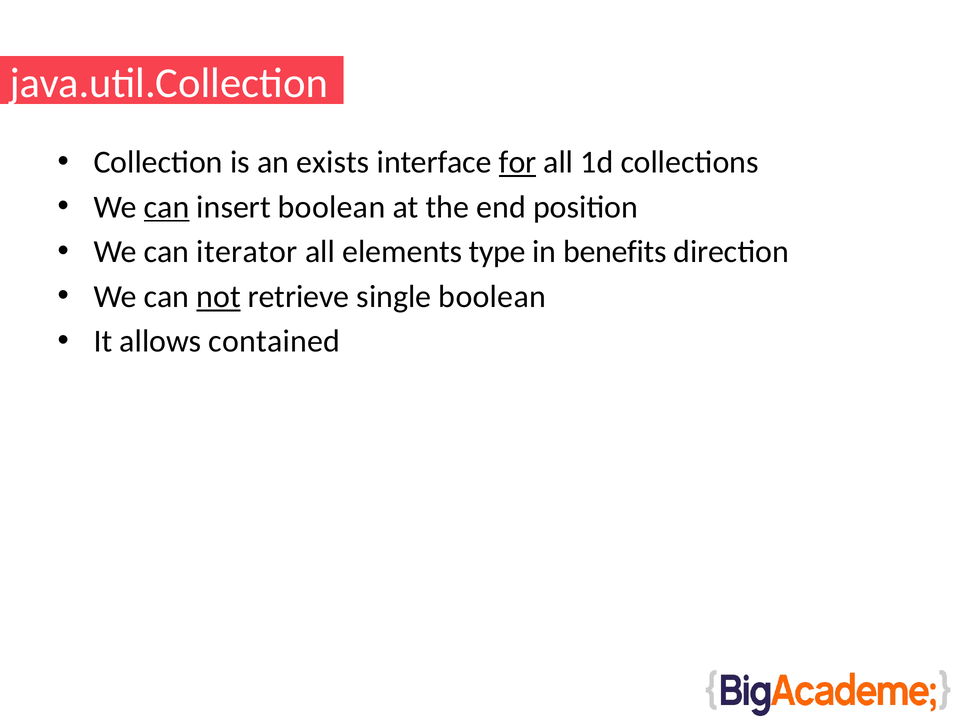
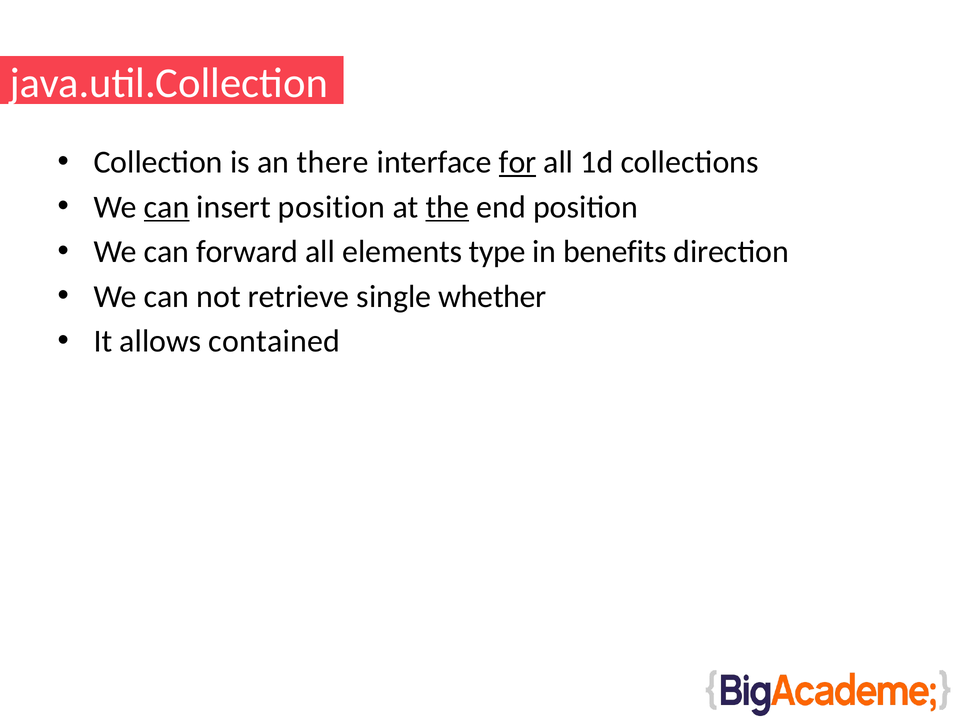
exists: exists -> there (333, 162)
insert boolean: boolean -> position (332, 207)
the underline: none -> present (447, 207)
iterator: iterator -> forward (247, 252)
not underline: present -> none (219, 296)
single boolean: boolean -> whether (493, 296)
